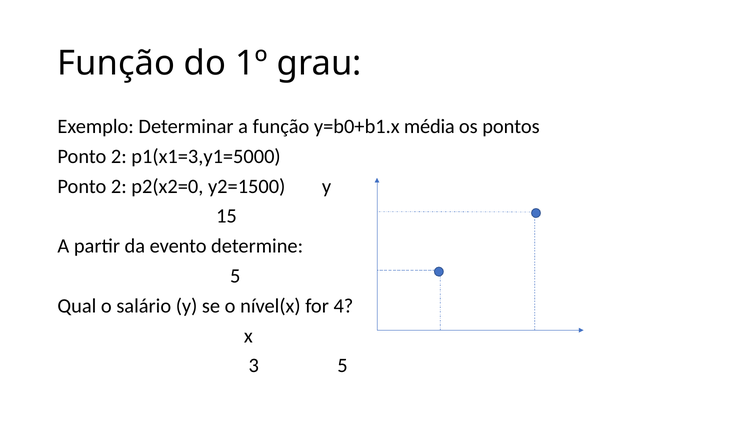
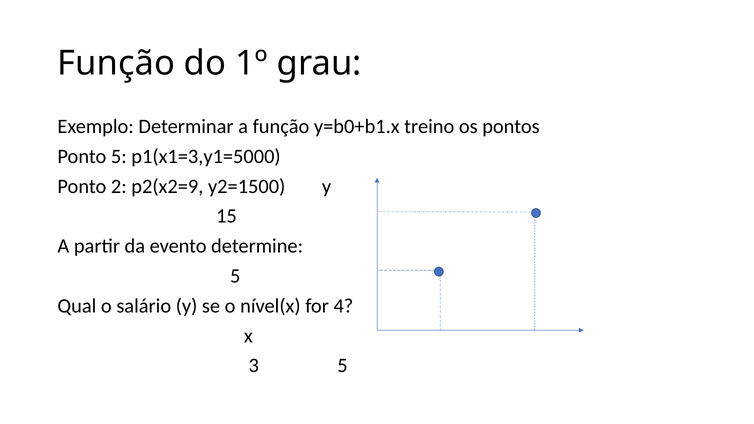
média: média -> treino (429, 127)
2: 2 -> 5 (119, 157)
p2(x2=0: p2(x2=0 -> p2(x2=9 (167, 186)
